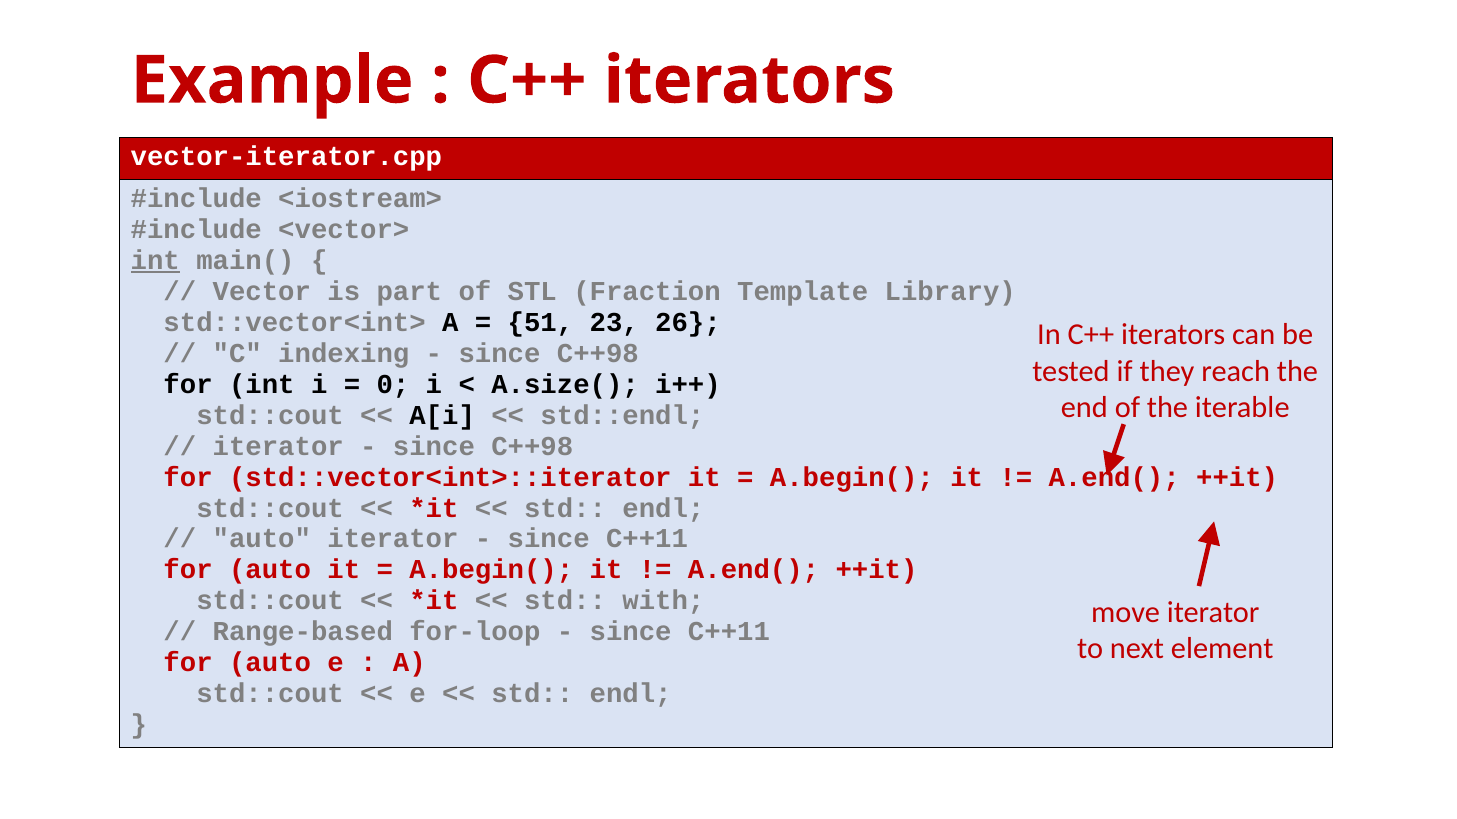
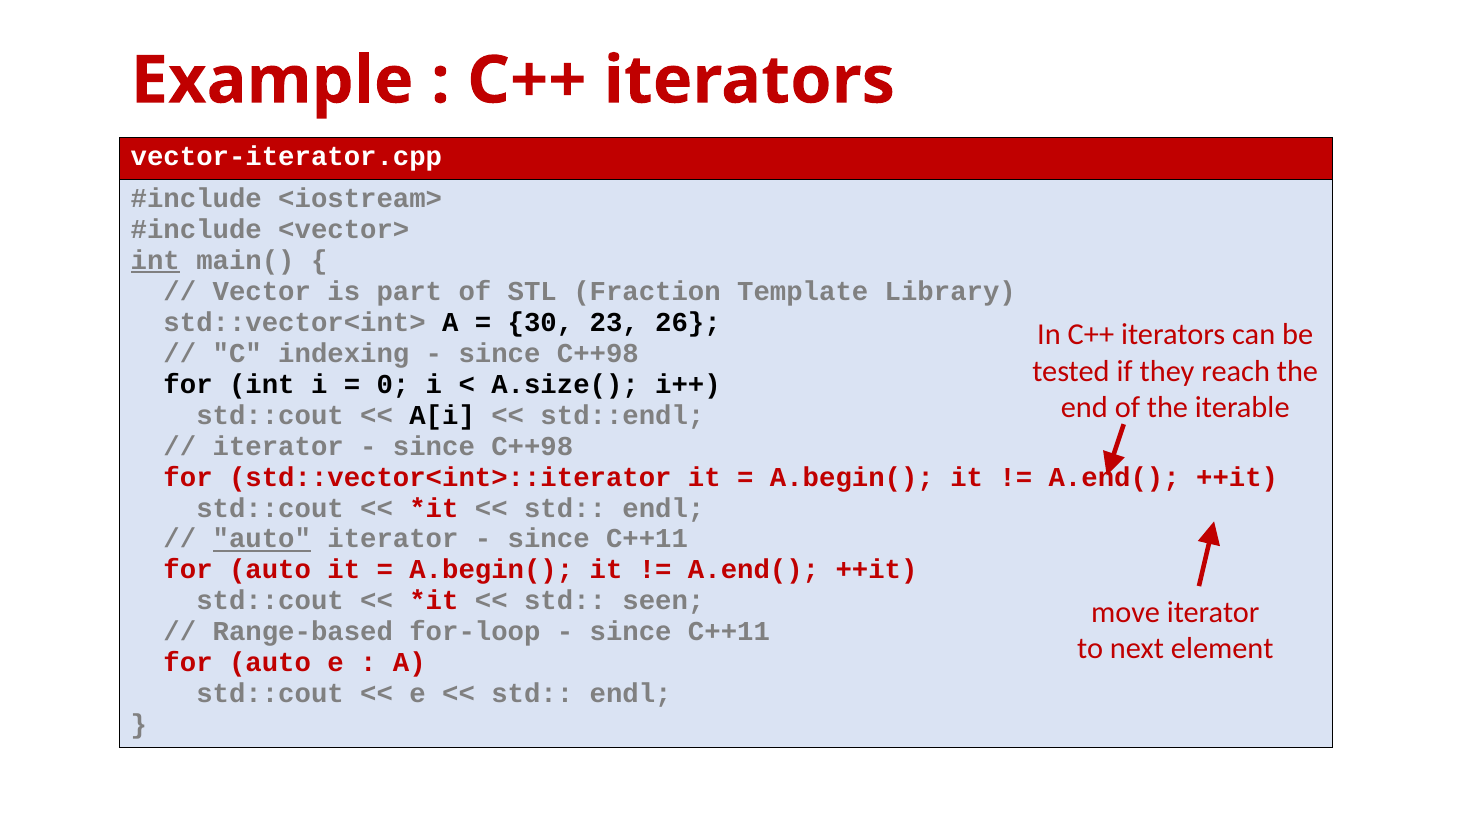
51: 51 -> 30 (540, 323)
auto underline: none -> present (262, 539)
with: with -> seen (663, 601)
